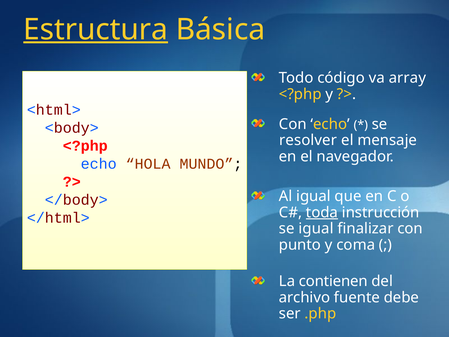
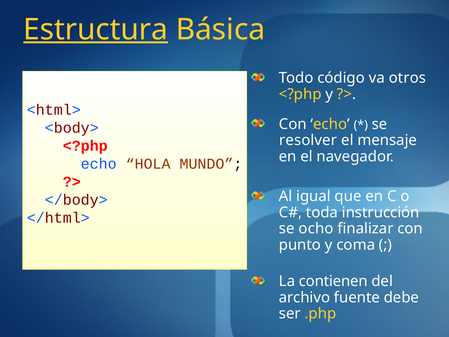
array: array -> otros (407, 78)
toda underline: present -> none (322, 212)
se igual: igual -> ocho (316, 228)
